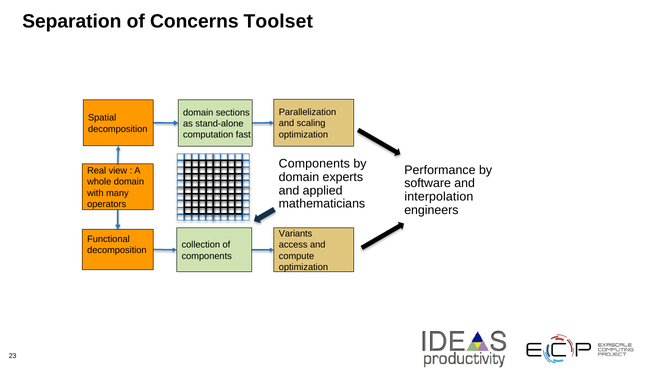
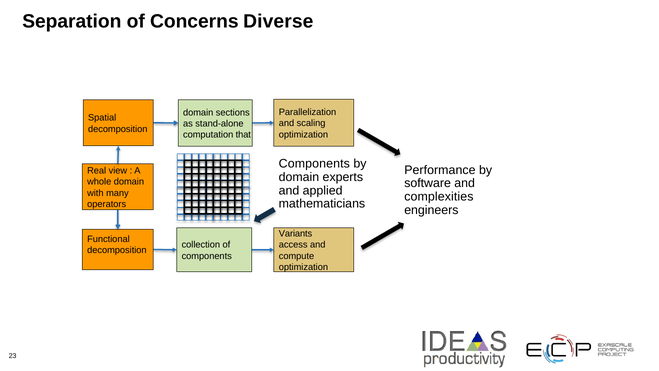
Toolset: Toolset -> Diverse (278, 21)
fast: fast -> that (243, 135)
interpolation: interpolation -> complexities (439, 197)
